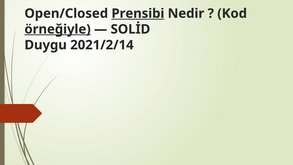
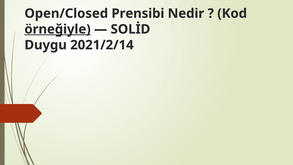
Prensibi underline: present -> none (138, 13)
